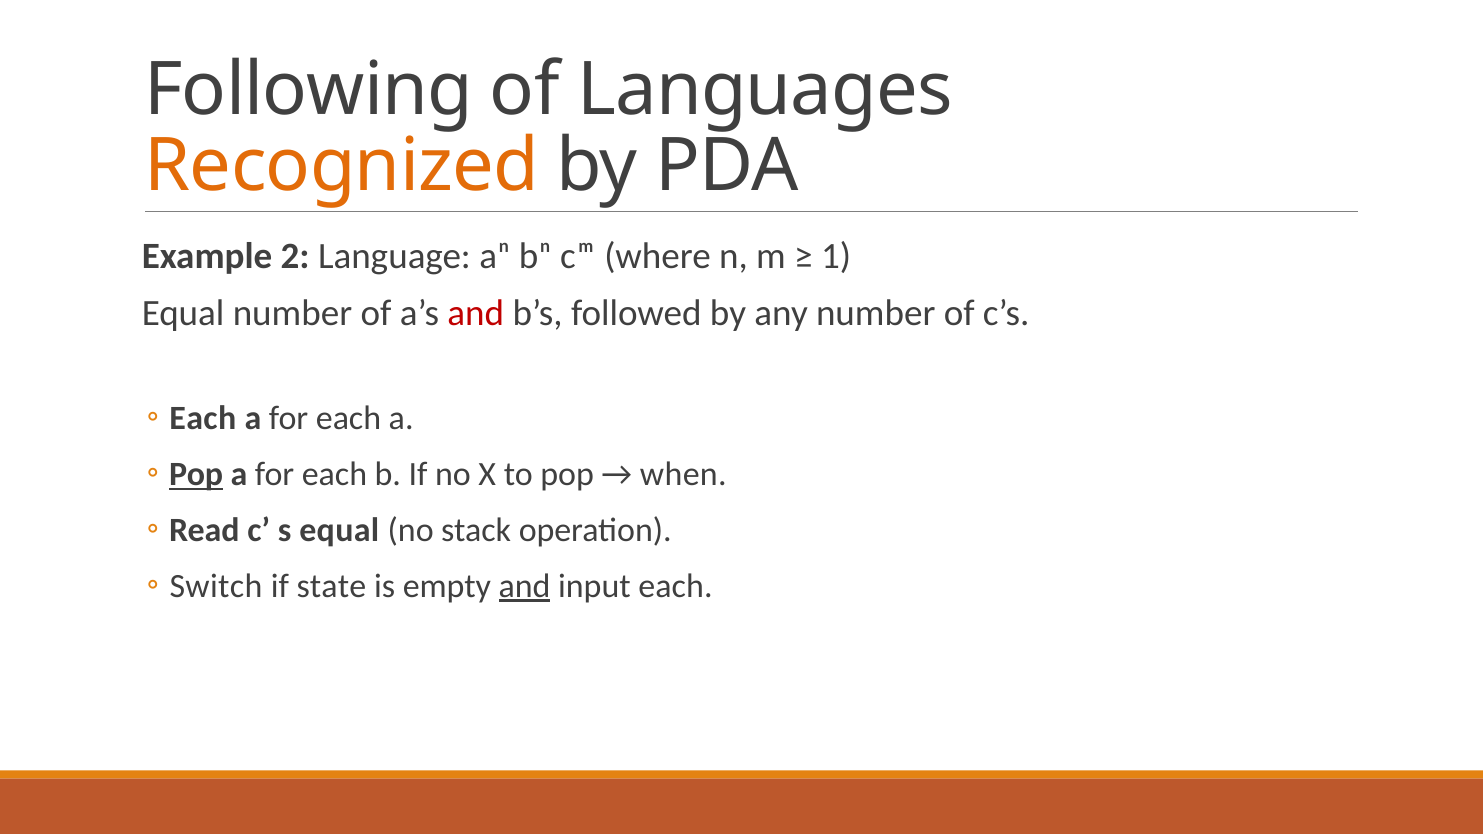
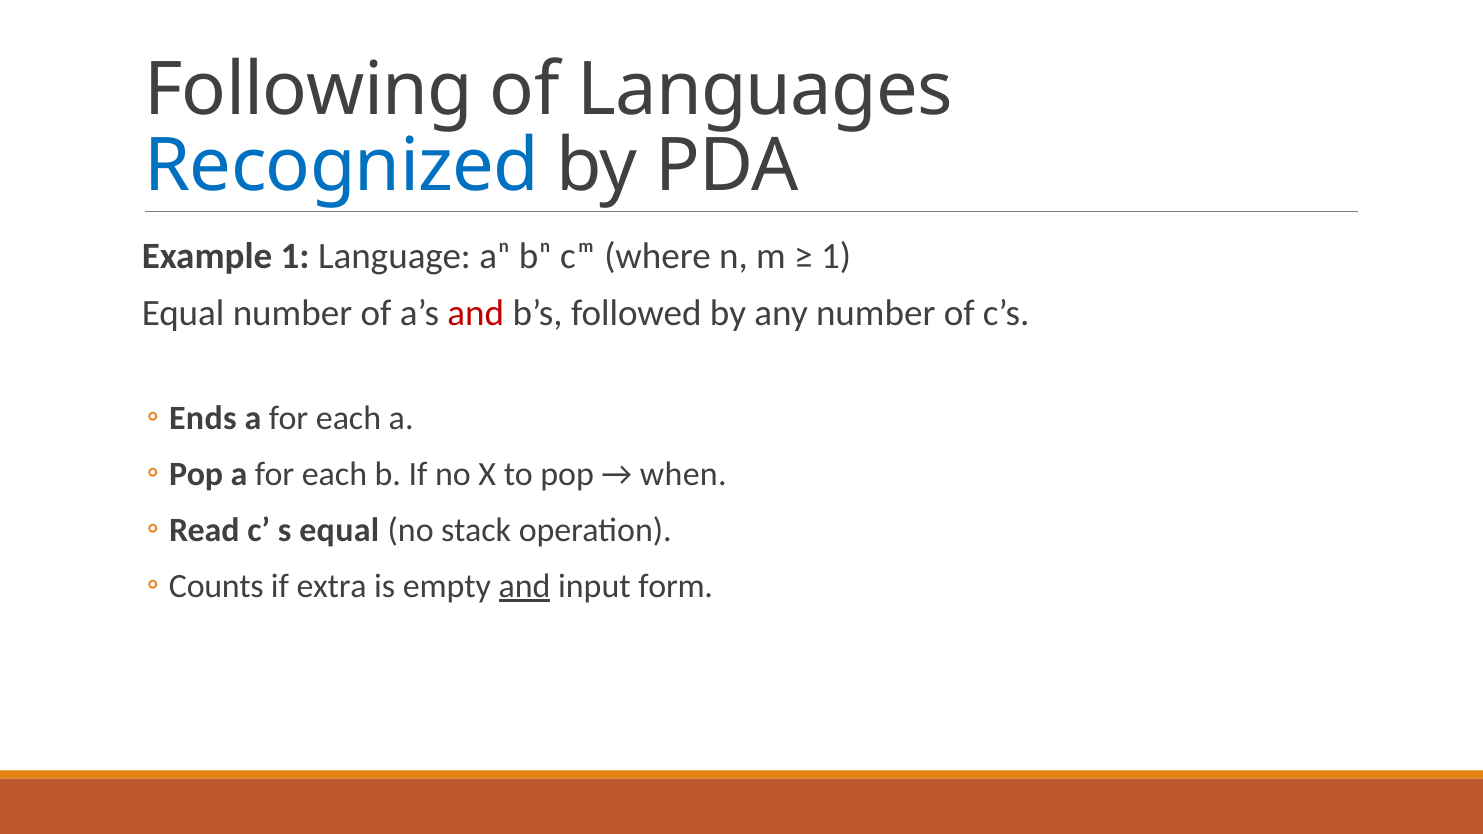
Recognized colour: orange -> blue (342, 166)
Example 2: 2 -> 1 (295, 256)
Each: Each -> Ends (203, 418)
Pop underline: present -> none (196, 474)
Switch: Switch -> Counts (216, 586)
state: state -> extra (332, 586)
input each: each -> form (676, 586)
